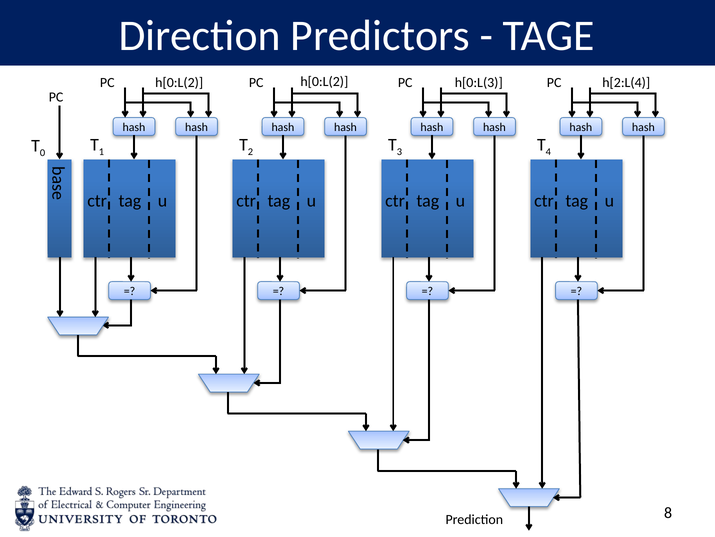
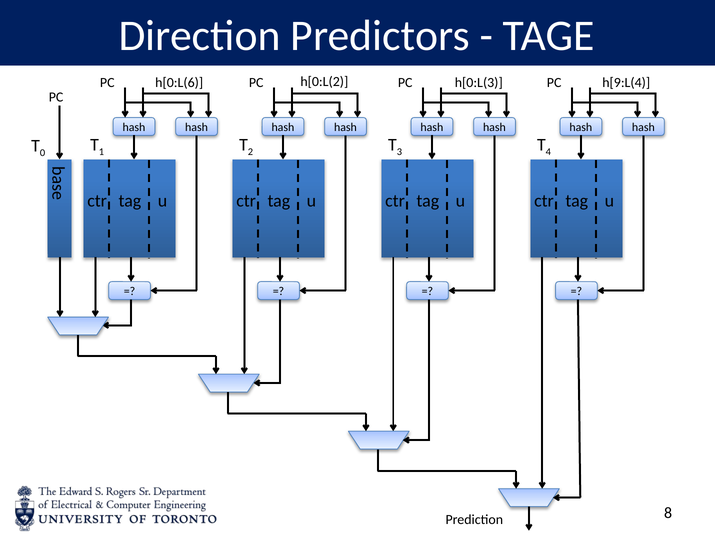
h[0:L(2: h[0:L(2 -> h[0:L(6 (179, 82)
h[2:L(4: h[2:L(4 -> h[9:L(4 (626, 82)
